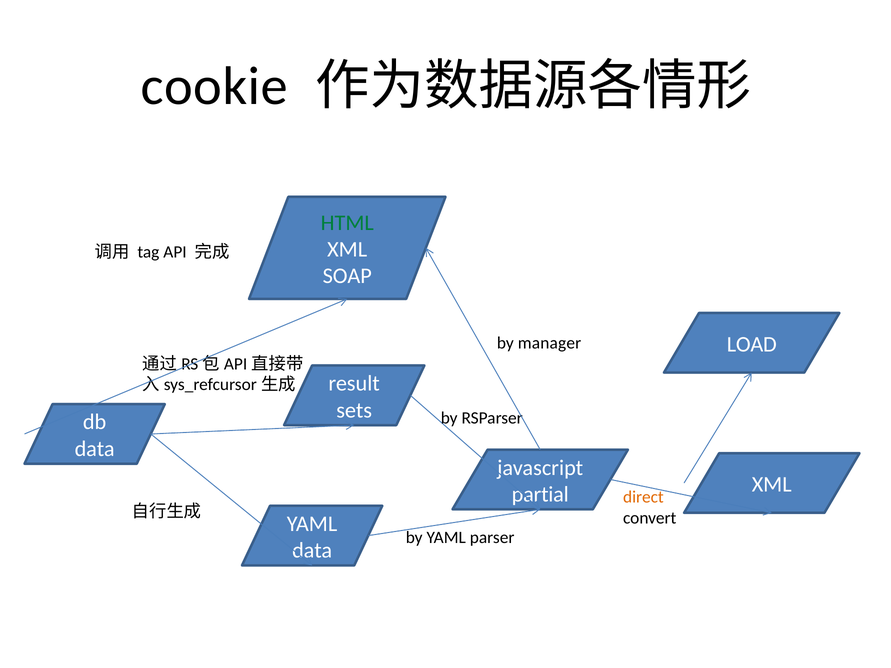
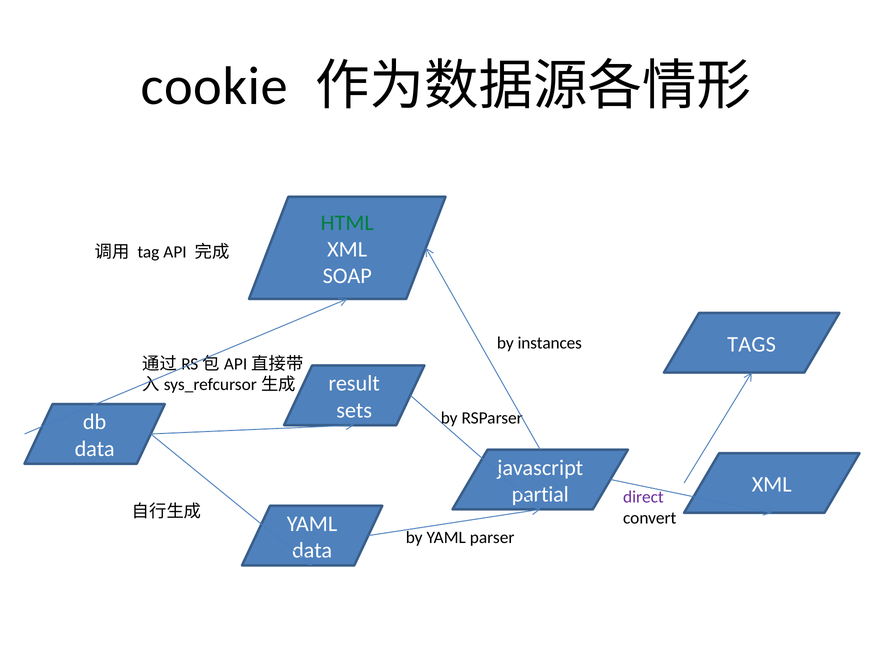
LOAD: LOAD -> TAGS (752, 344)
manager: manager -> instances (550, 343)
direct colour: orange -> purple (643, 497)
